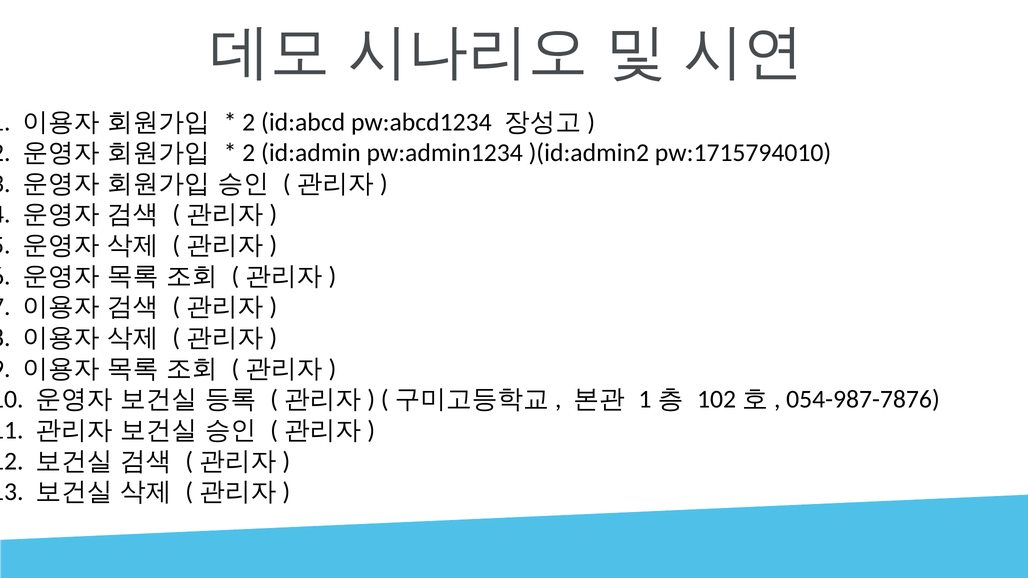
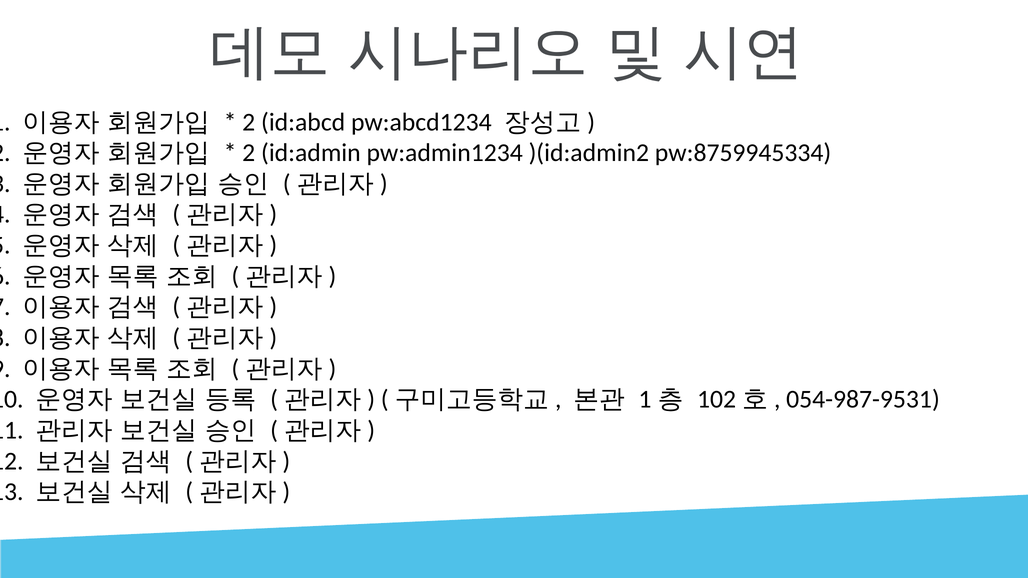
pw:1715794010: pw:1715794010 -> pw:8759945334 (743, 153)
054-987-7876: 054-987-7876 -> 054-987-9531 (863, 400)
